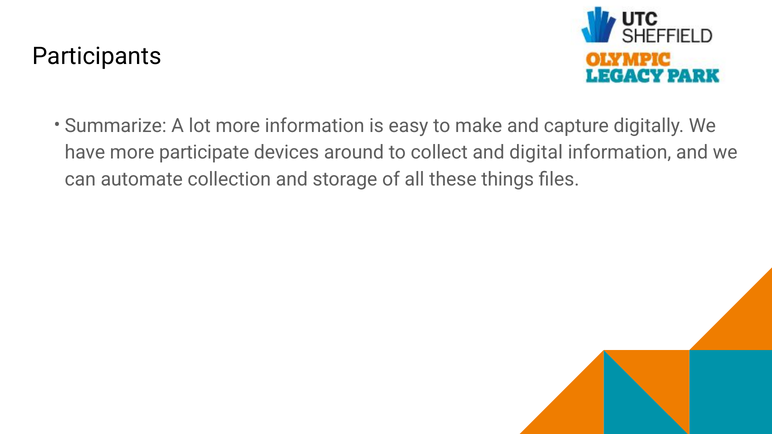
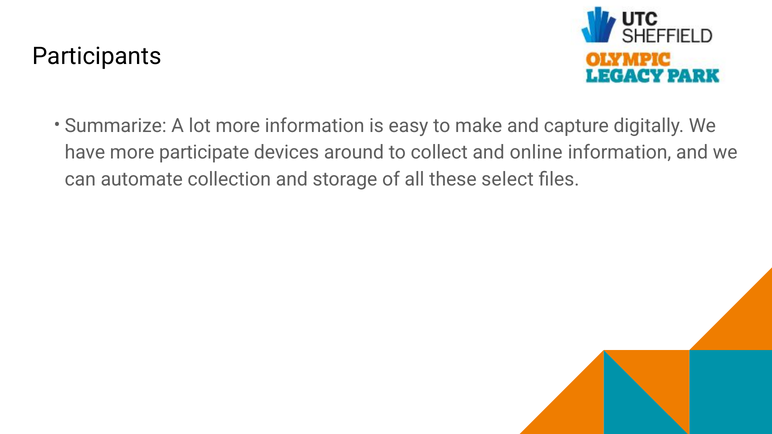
digital: digital -> online (536, 153)
things: things -> select (508, 179)
